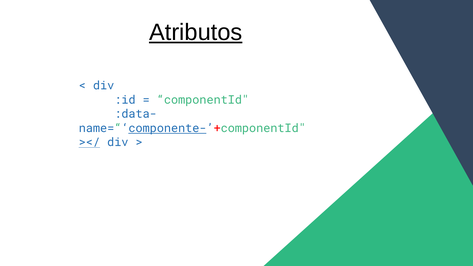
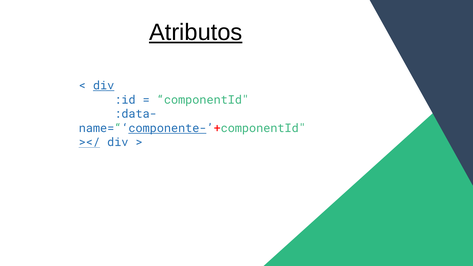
div underline: none -> present (104, 86)
